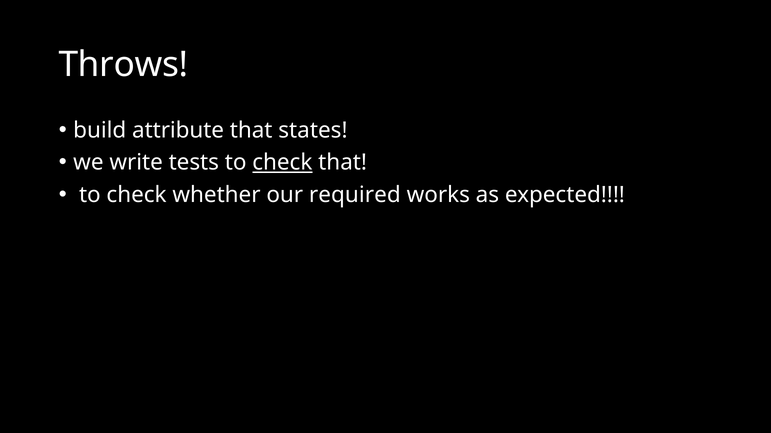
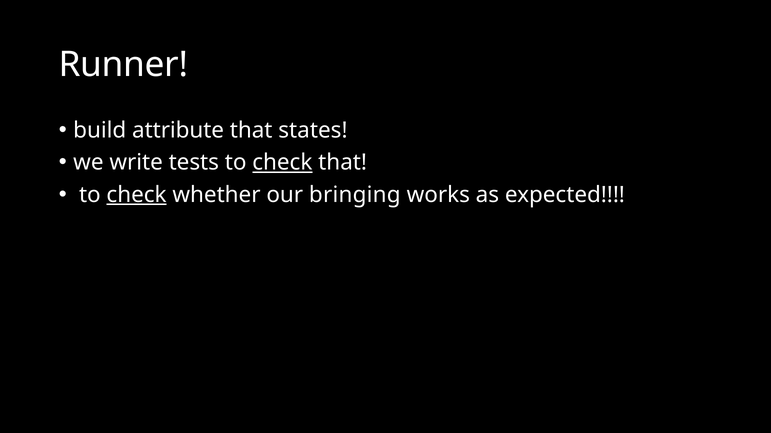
Throws: Throws -> Runner (123, 65)
check underline: none -> present (137, 195)
required: required -> bringing (355, 195)
